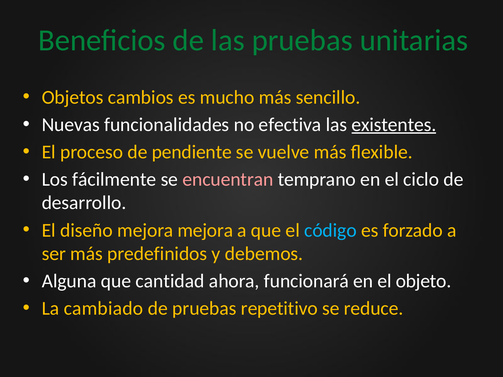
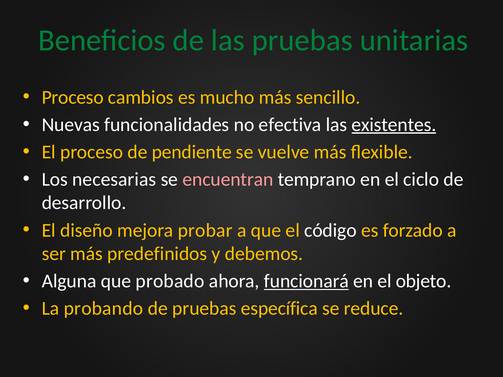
Objetos: Objetos -> Proceso (73, 97)
fácilmente: fácilmente -> necesarias (114, 180)
mejora mejora: mejora -> probar (205, 230)
código colour: light blue -> white (330, 230)
cantidad: cantidad -> probado (170, 281)
funcionará underline: none -> present (306, 281)
cambiado: cambiado -> probando (103, 309)
repetitivo: repetitivo -> específica (279, 309)
